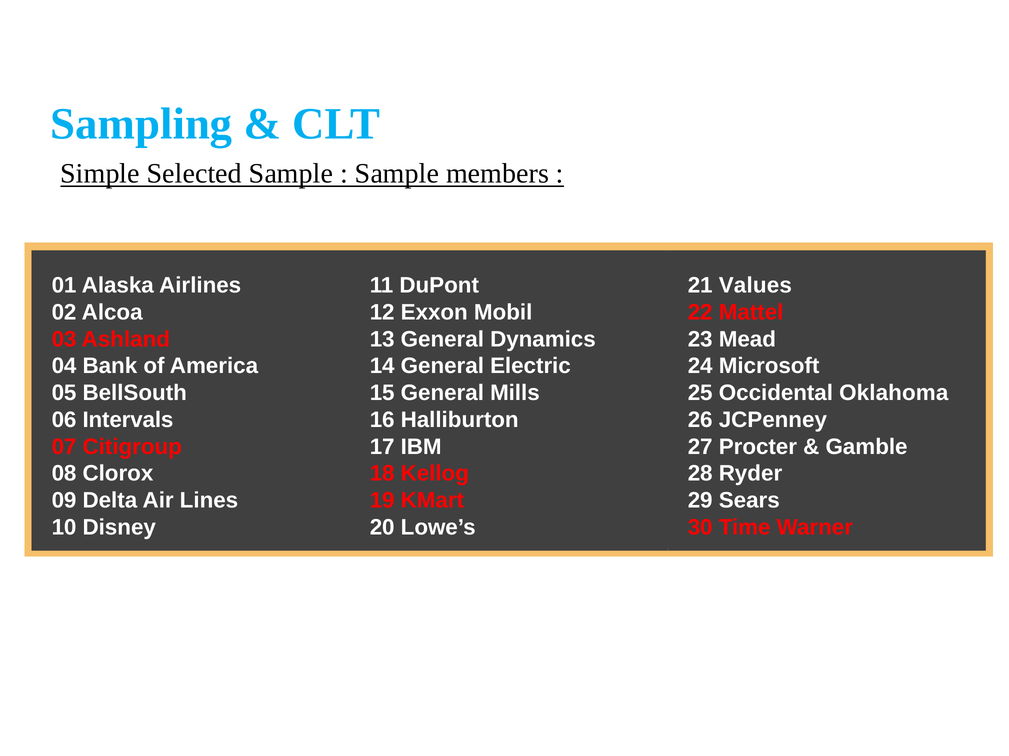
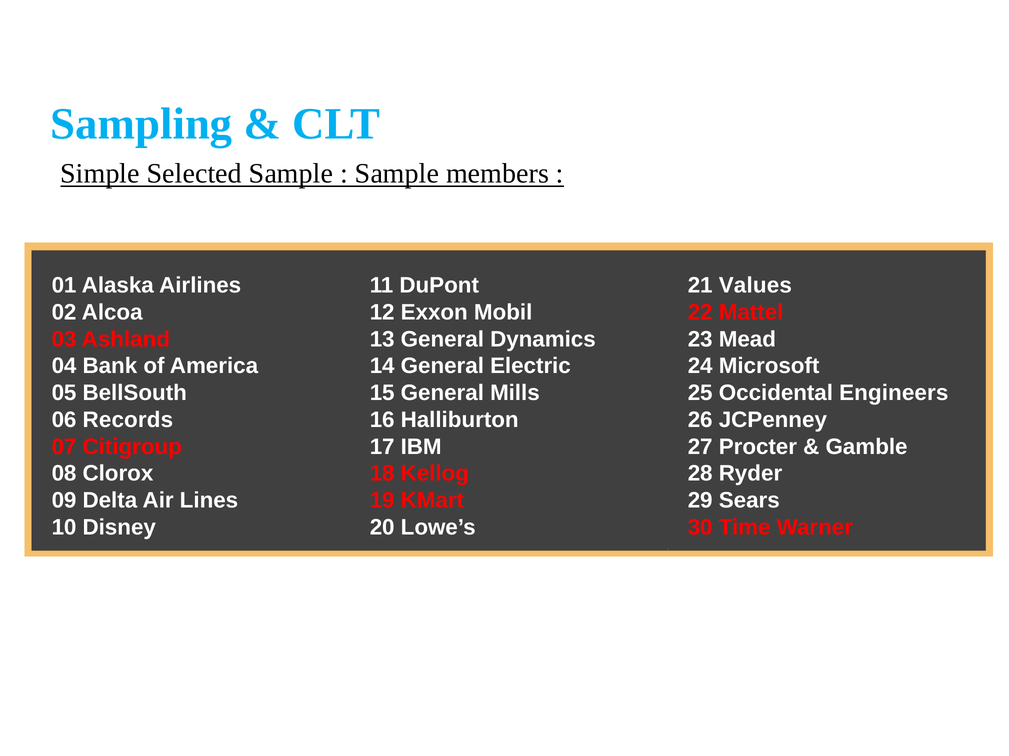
Oklahoma: Oklahoma -> Engineers (894, 393)
Intervals: Intervals -> Records (128, 420)
